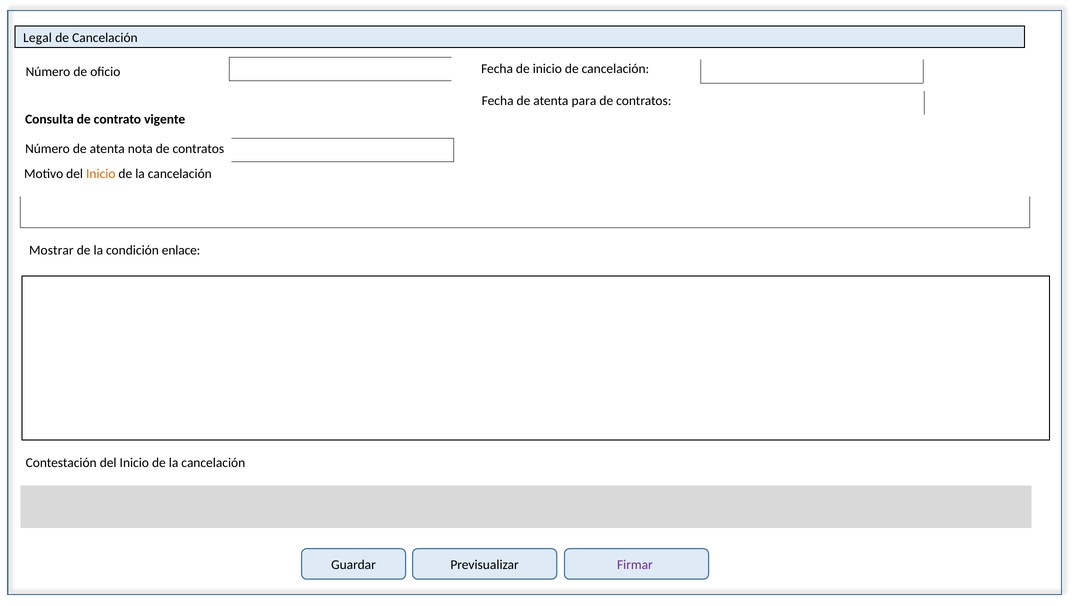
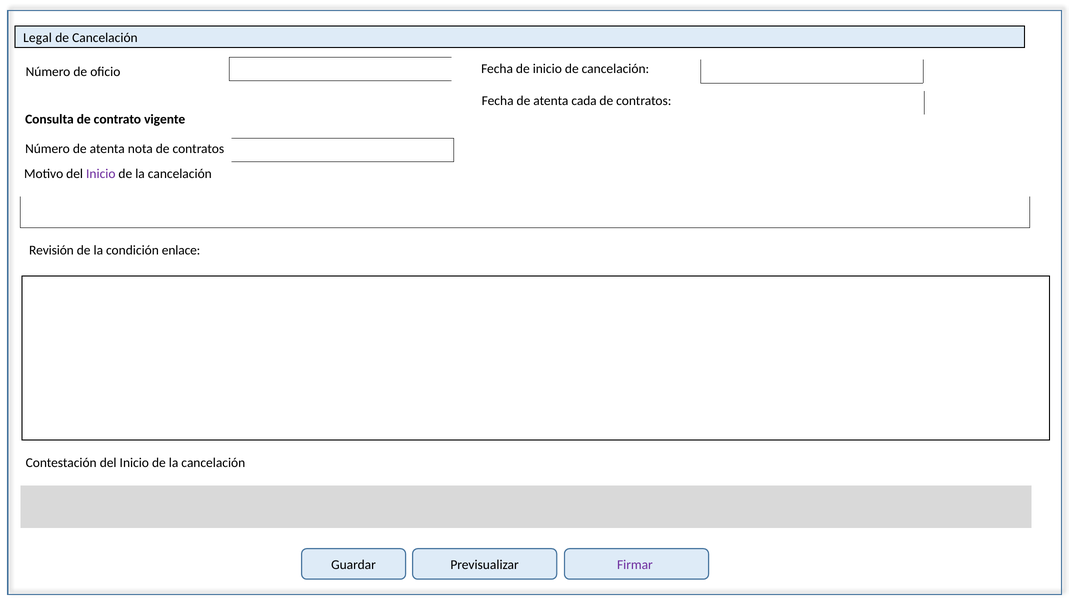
para: para -> cada (584, 101)
Inicio colour: orange -> purple (101, 174)
Mostrar: Mostrar -> Revisión (51, 250)
